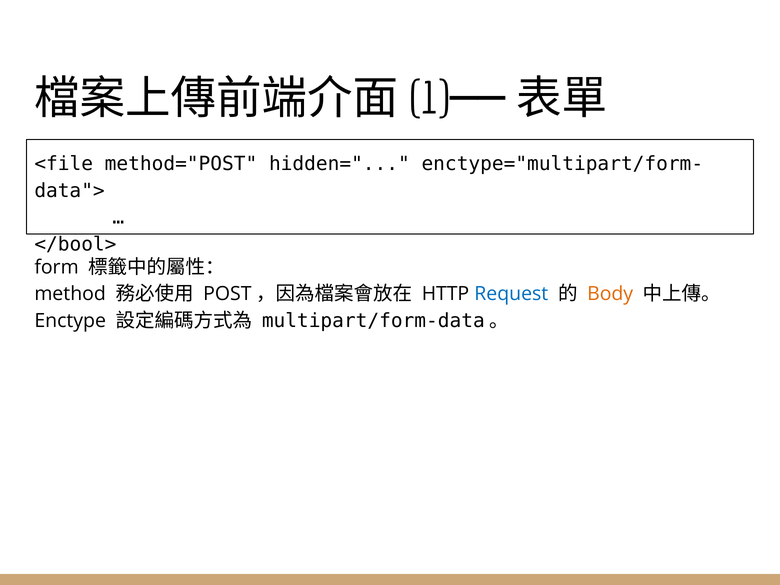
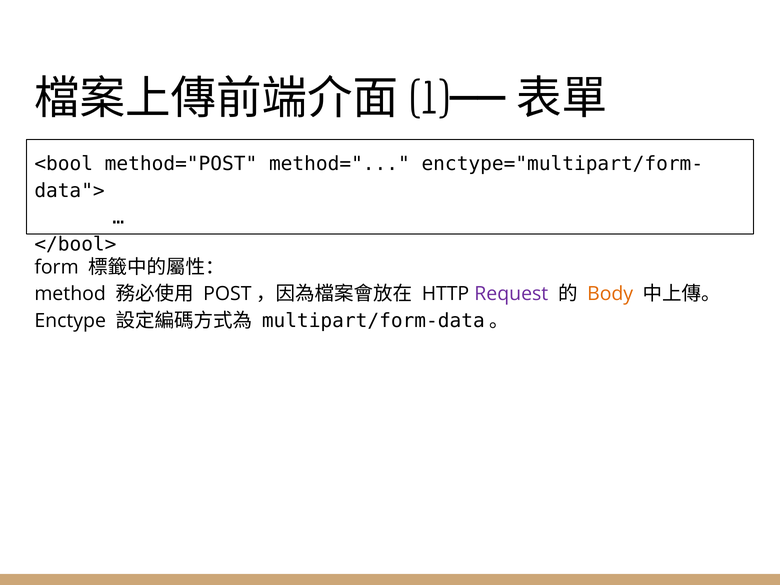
<file: <file -> <bool (64, 164)
hidden=: hidden= -> method= (339, 164)
Request colour: blue -> purple (511, 294)
